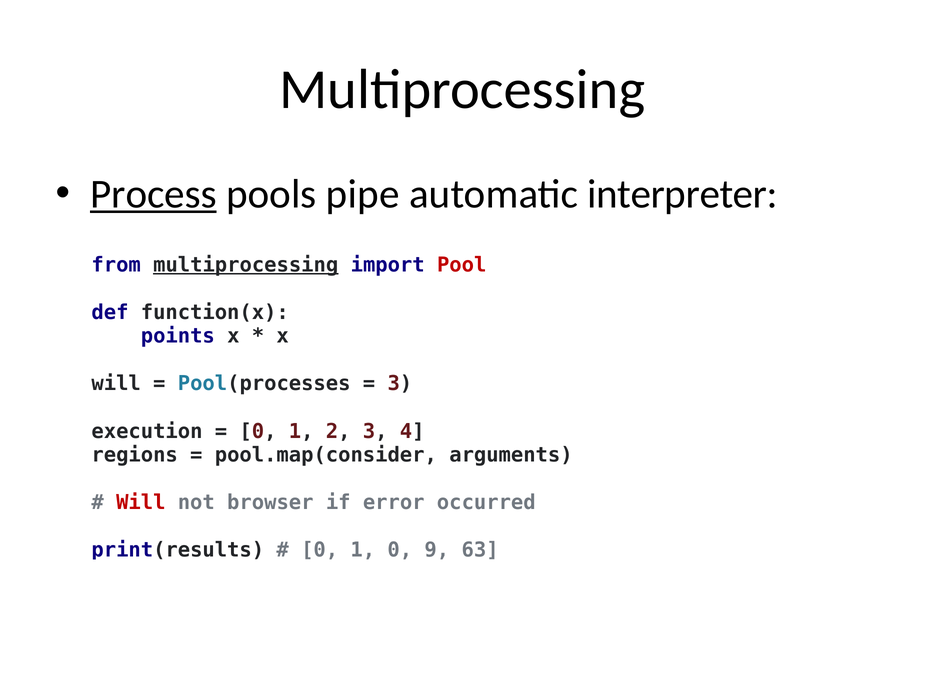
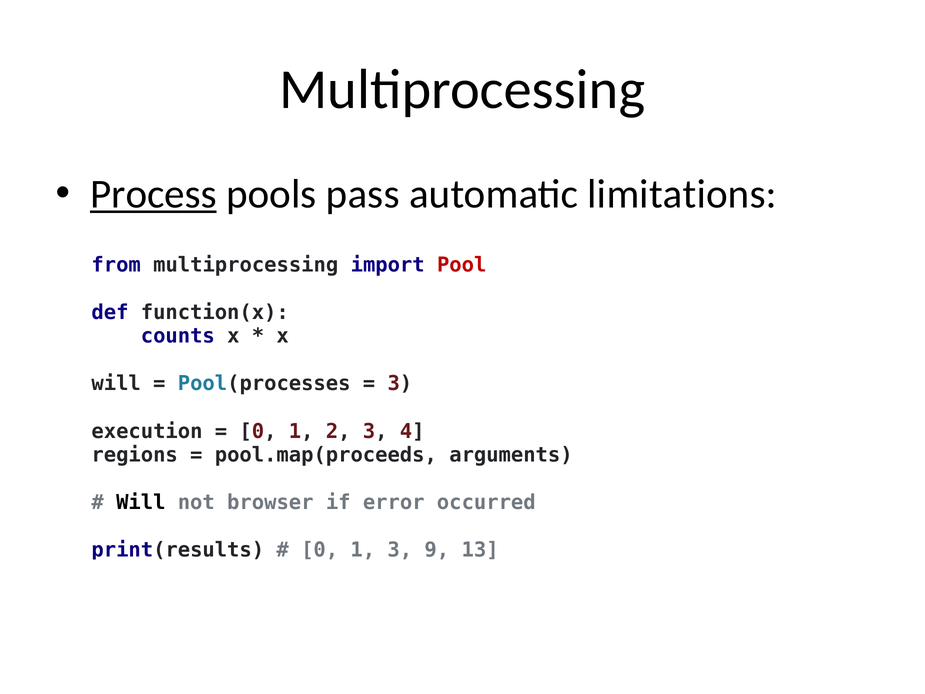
pipe: pipe -> pass (363, 194)
interpreter: interpreter -> limitations (682, 194)
multiprocessing underline: present -> none (246, 265)
points: points -> counts (178, 336)
pool.map(consider: pool.map(consider -> pool.map(proceeds (326, 455)
Will colour: red -> black (141, 502)
1 0: 0 -> 3 (400, 550)
63: 63 -> 13 (480, 550)
